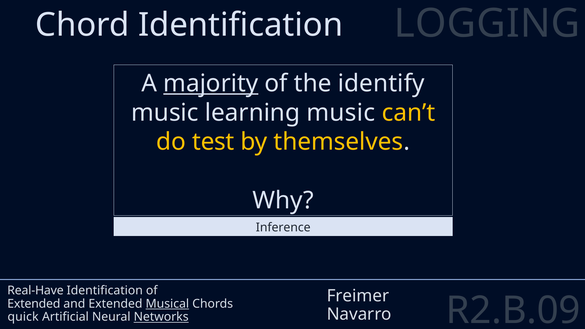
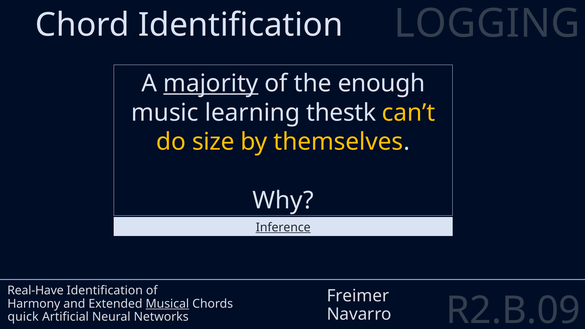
identify: identify -> enough (381, 83)
learning music: music -> thestk (341, 113)
test: test -> size (213, 142)
Inference underline: none -> present (283, 227)
Extended: Extended -> Harmony (34, 304)
Networks underline: present -> none (161, 317)
